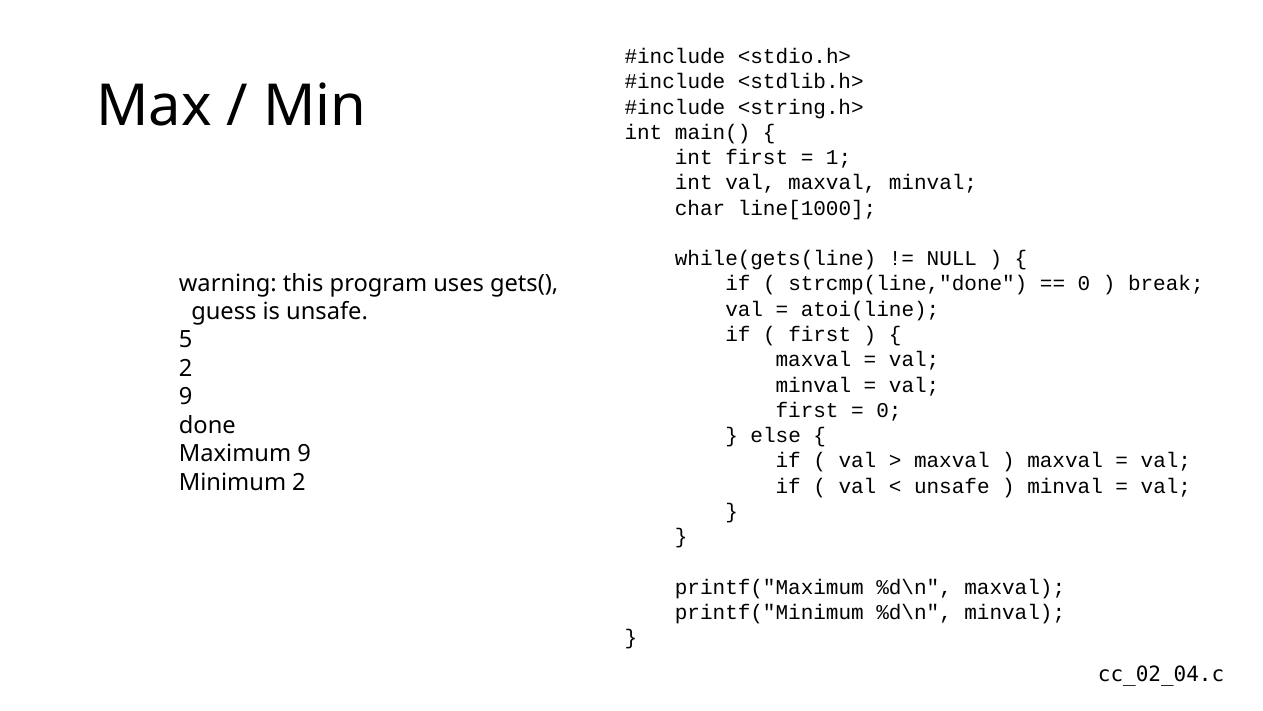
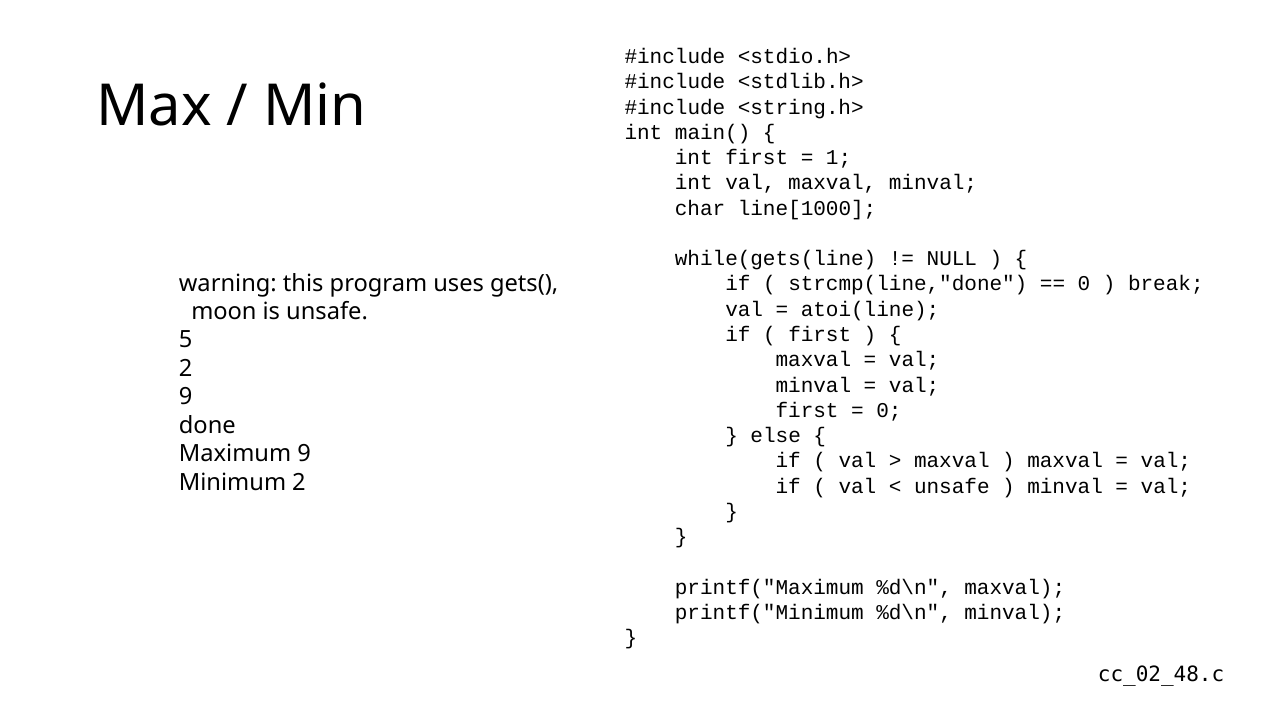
guess: guess -> moon (224, 311)
cc_02_04.c: cc_02_04.c -> cc_02_48.c (1161, 674)
